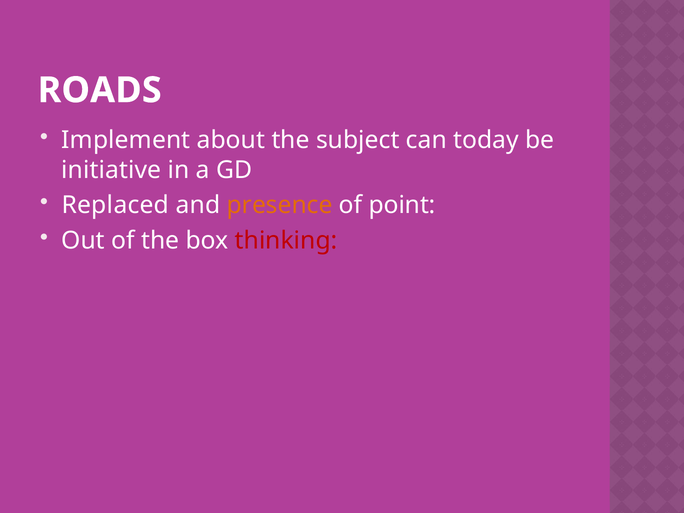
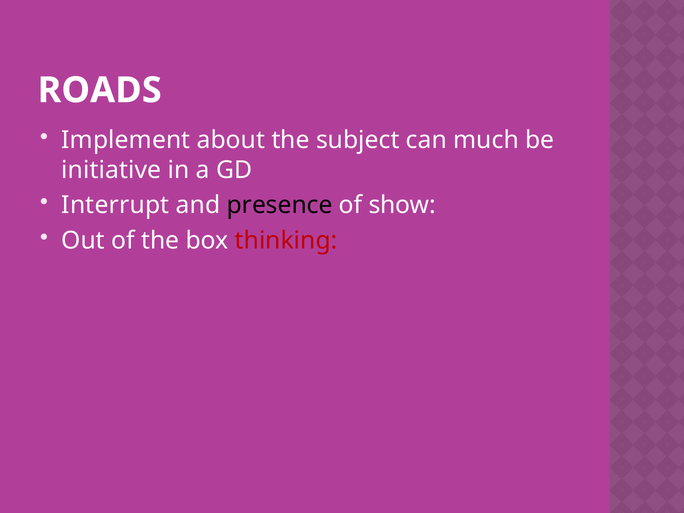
today: today -> much (486, 140)
Replaced: Replaced -> Interrupt (115, 205)
presence colour: orange -> black (280, 205)
point: point -> show (402, 205)
